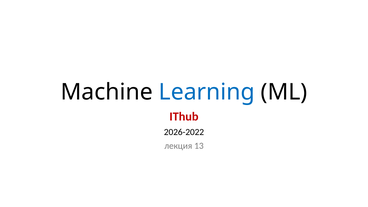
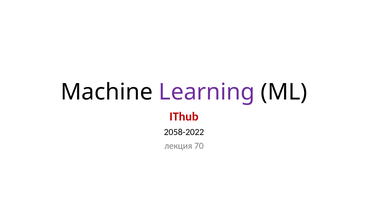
Learning colour: blue -> purple (207, 92)
2026-2022: 2026-2022 -> 2058-2022 (184, 132)
13: 13 -> 70 (199, 146)
